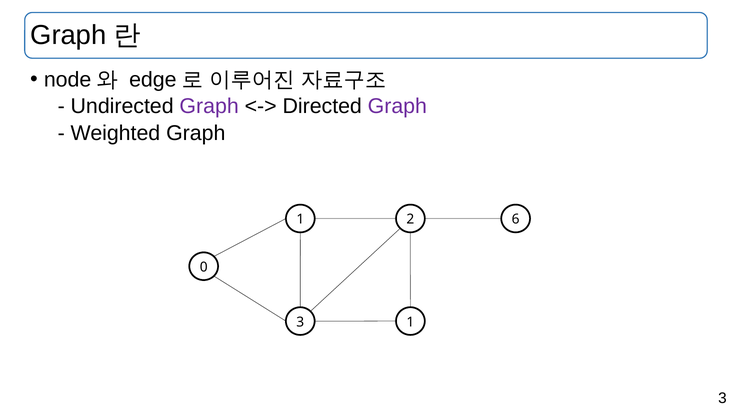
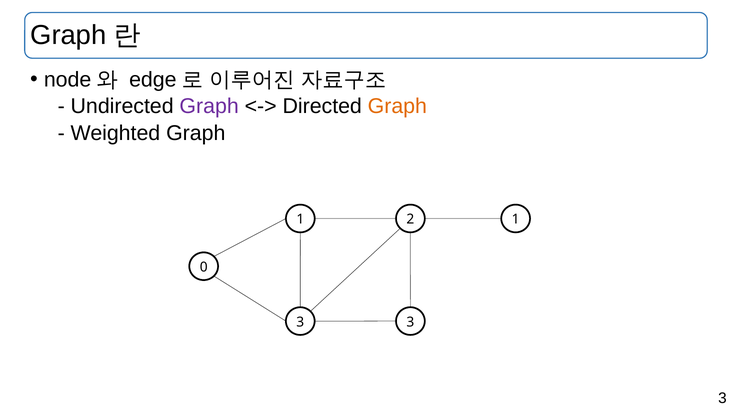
Graph colour: purple -> orange (397, 106)
2 6: 6 -> 1 (516, 219)
3 1: 1 -> 3 (410, 322)
